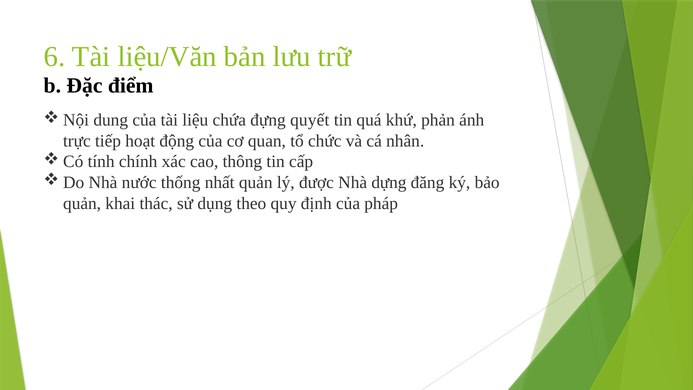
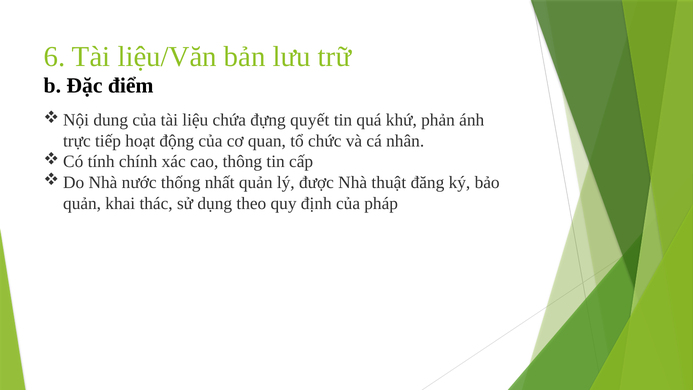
dựng: dựng -> thuật (389, 182)
